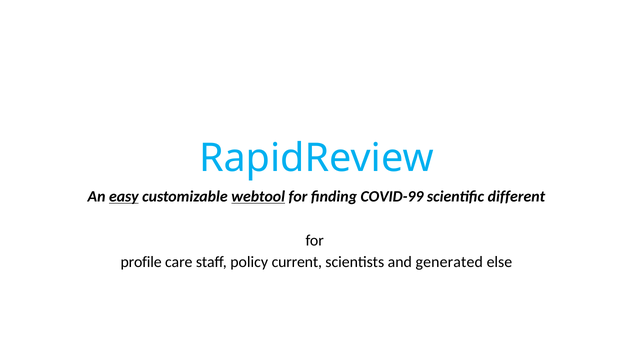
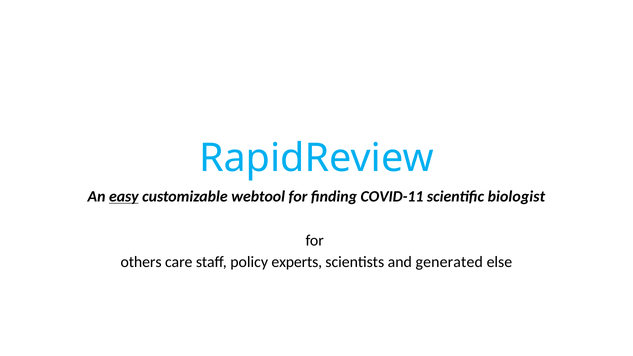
webtool underline: present -> none (258, 196)
COVID-99: COVID-99 -> COVID-11 (392, 196)
different: different -> biologist (516, 196)
profile: profile -> others (141, 262)
current: current -> experts (297, 262)
